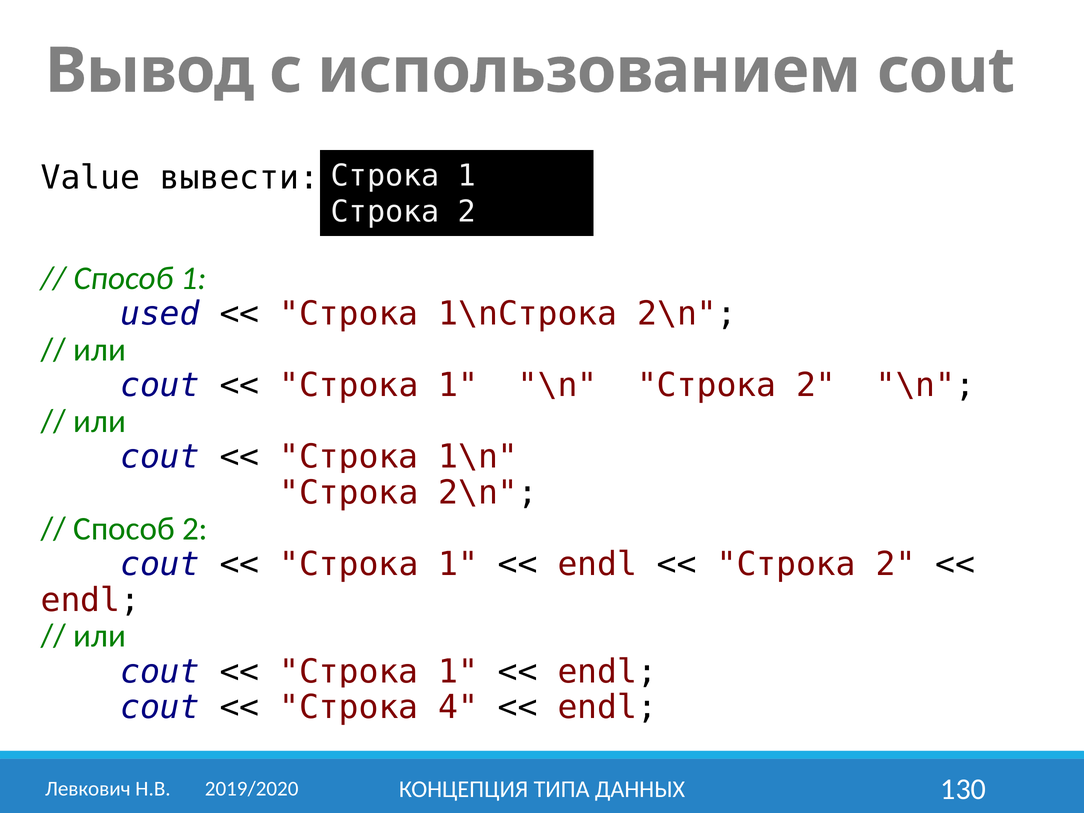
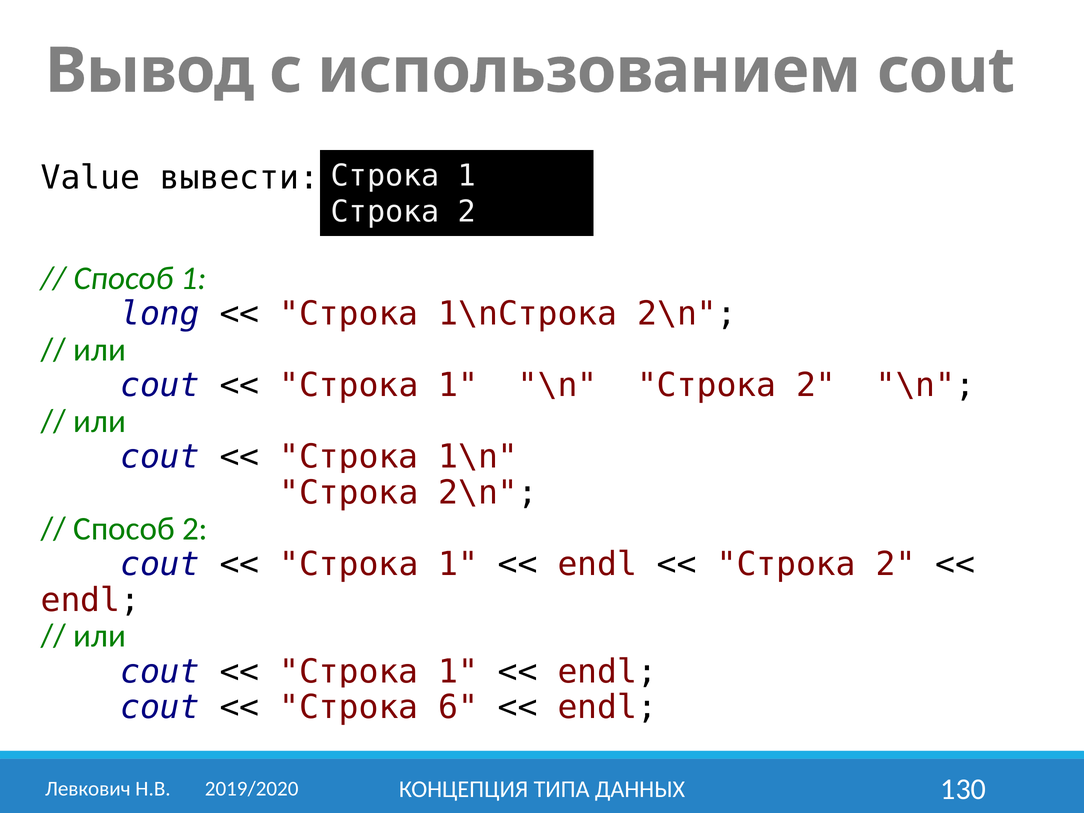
used: used -> long (160, 314)
4: 4 -> 6 (458, 707)
